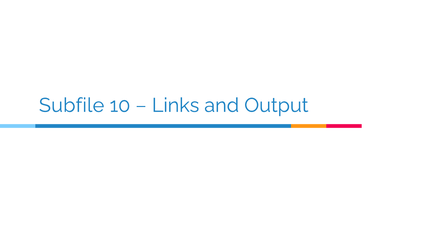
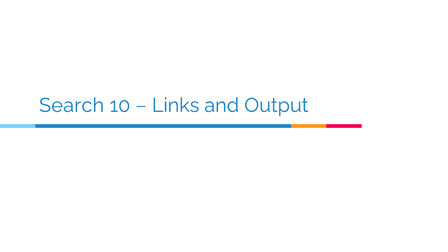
Subfile: Subfile -> Search (72, 105)
